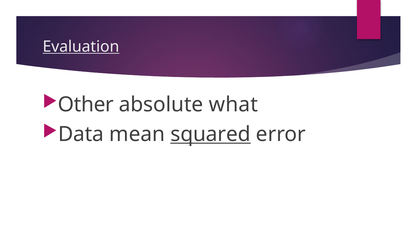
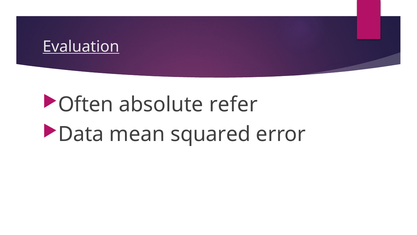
Other: Other -> Often (86, 105)
what: what -> refer (233, 105)
squared underline: present -> none (211, 134)
